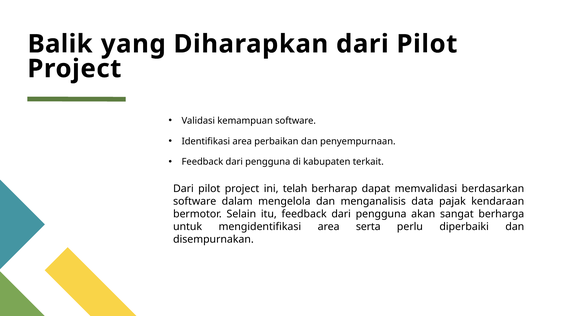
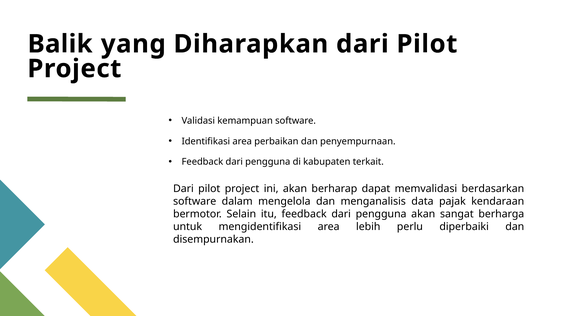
ini telah: telah -> akan (295, 189)
serta: serta -> lebih (368, 227)
